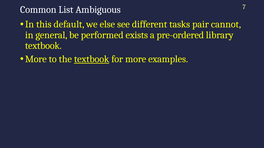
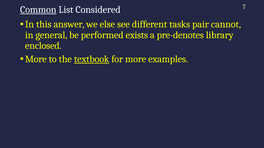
Common underline: none -> present (38, 10)
Ambiguous: Ambiguous -> Considered (98, 10)
default: default -> answer (69, 24)
pre-ordered: pre-ordered -> pre-denotes (180, 35)
textbook: textbook -> enclosed (43, 46)
